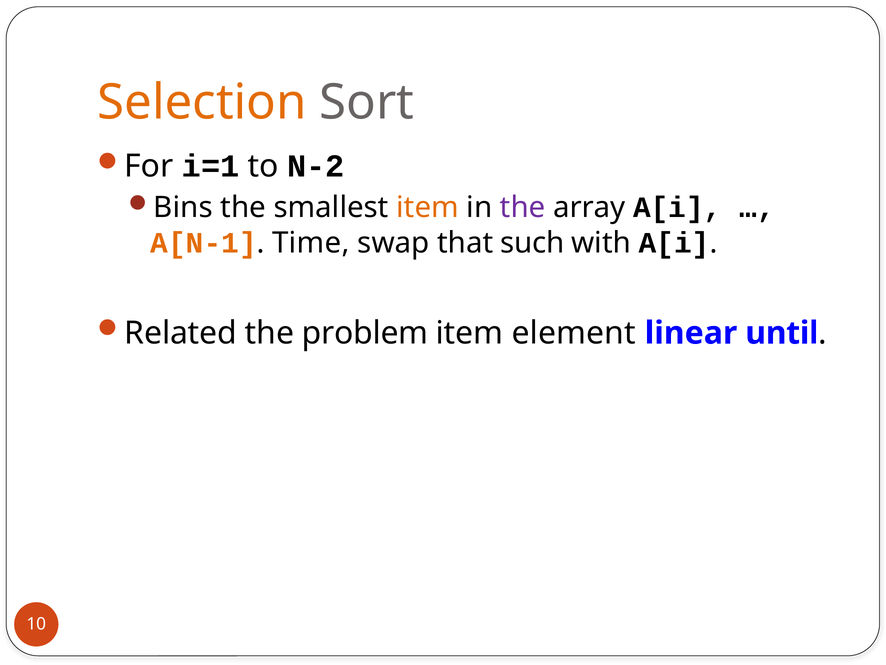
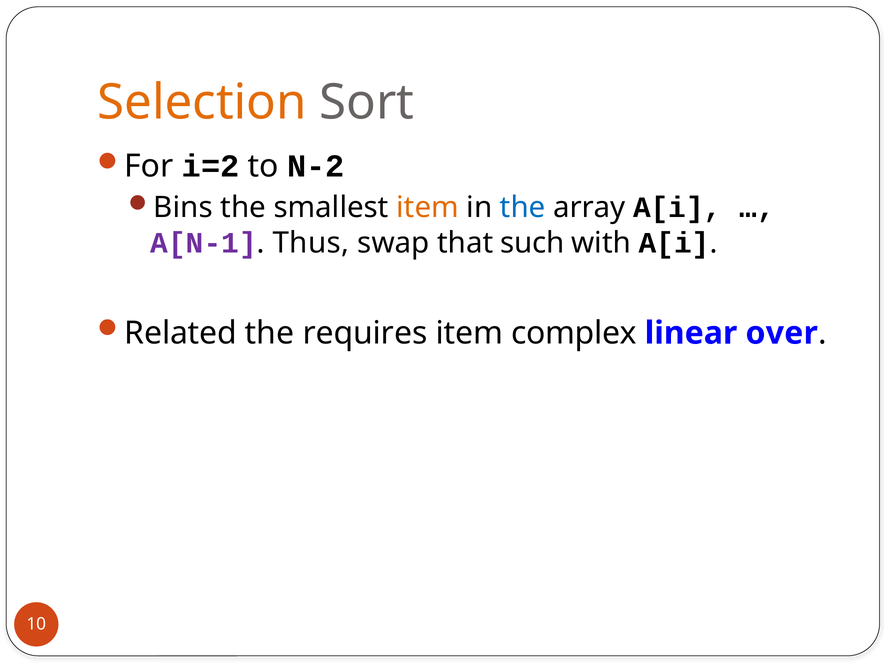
i=1: i=1 -> i=2 (211, 166)
the colour: purple -> blue (523, 207)
A[N-1 colour: orange -> purple (204, 243)
Time: Time -> Thus (311, 243)
problem: problem -> requires (365, 333)
element: element -> complex (574, 333)
until: until -> over (782, 333)
